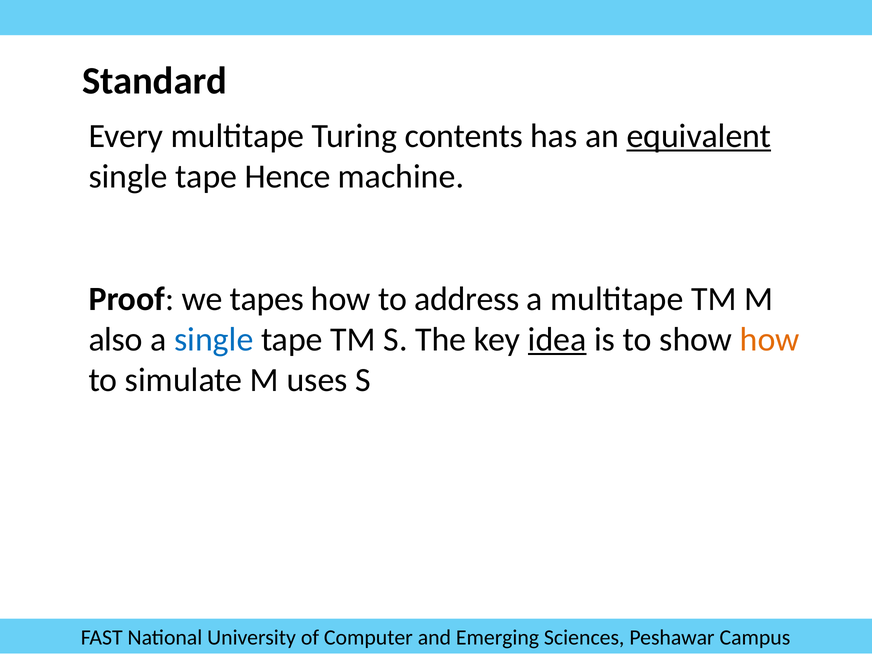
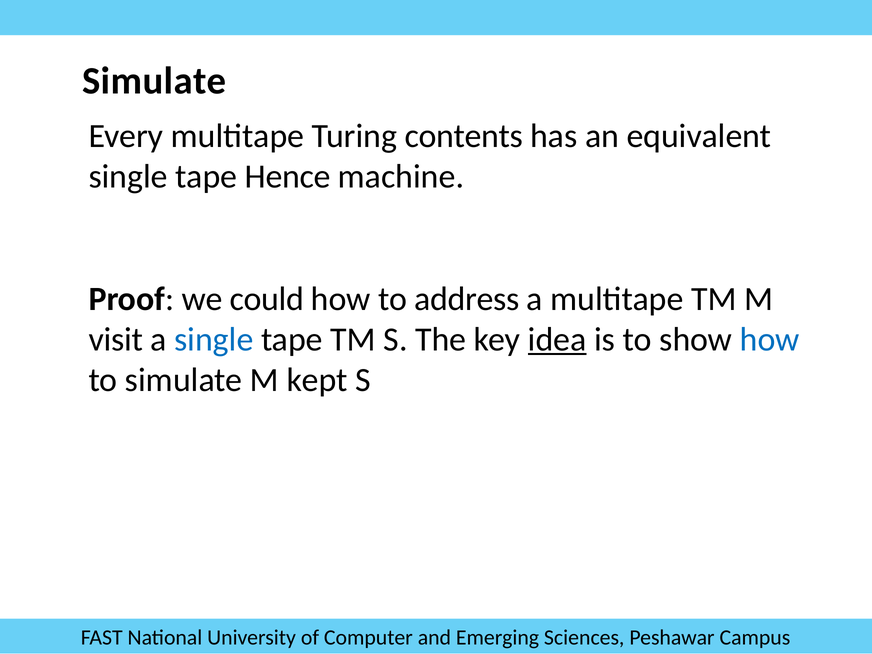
Standard: Standard -> Simulate (154, 81)
equivalent underline: present -> none (699, 136)
tapes: tapes -> could (267, 299)
also: also -> visit (116, 340)
how colour: orange -> blue (770, 340)
uses: uses -> kept (317, 380)
